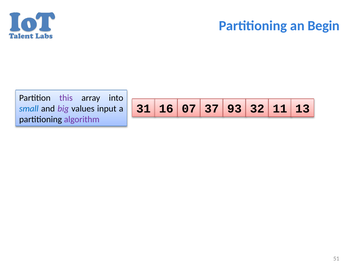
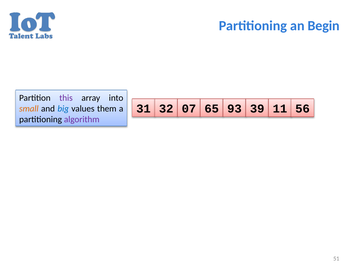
16: 16 -> 32 (166, 108)
37: 37 -> 65 (212, 108)
32: 32 -> 39 (257, 108)
13: 13 -> 56 (303, 108)
small colour: blue -> orange (29, 109)
big colour: purple -> blue (63, 109)
input: input -> them (107, 109)
